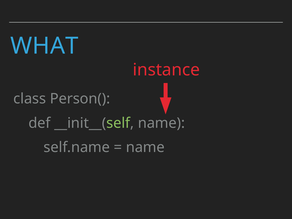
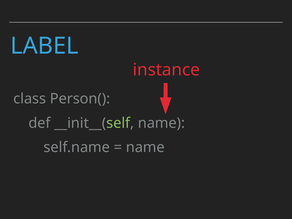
WHAT: WHAT -> LABEL (44, 46)
